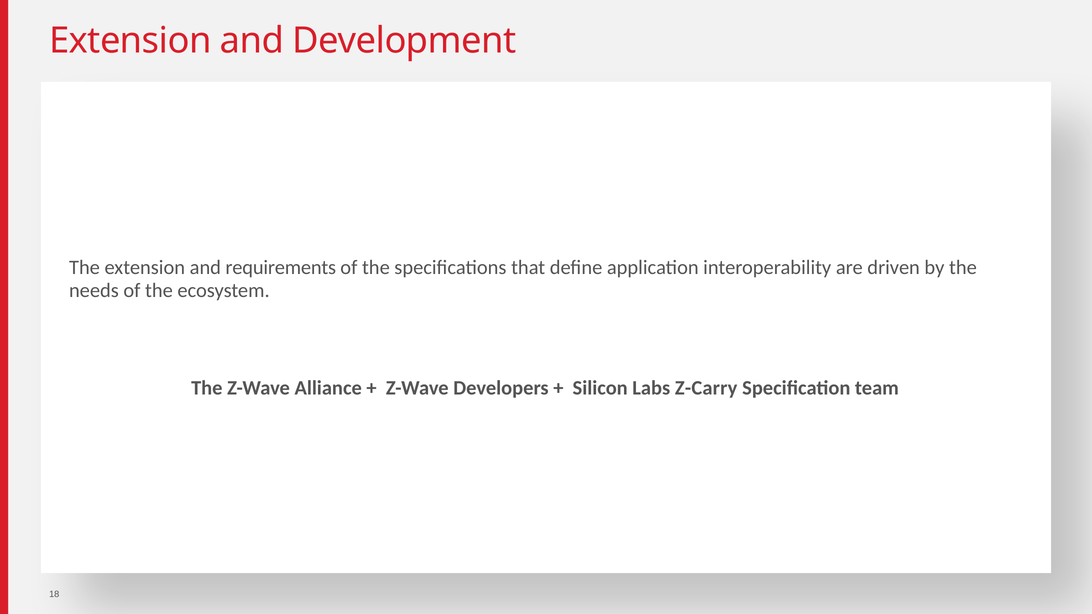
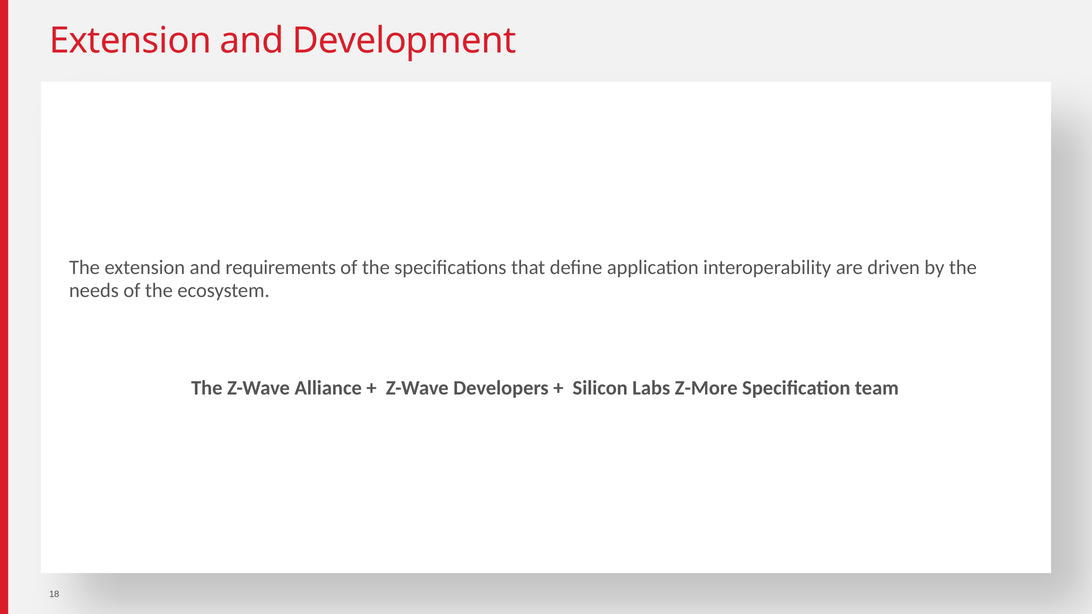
Z-Carry: Z-Carry -> Z-More (706, 388)
